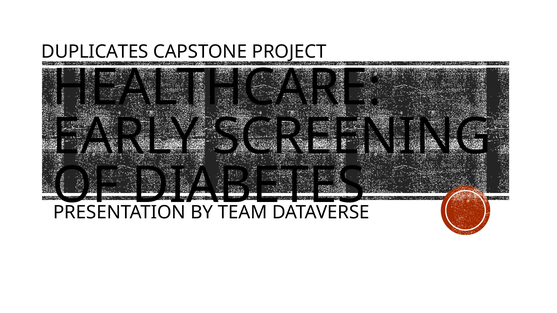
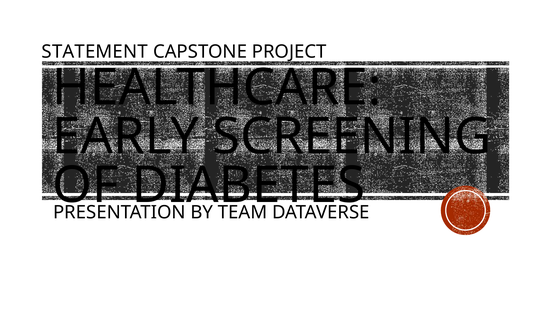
DUPLICATES: DUPLICATES -> STATEMENT (95, 52)
